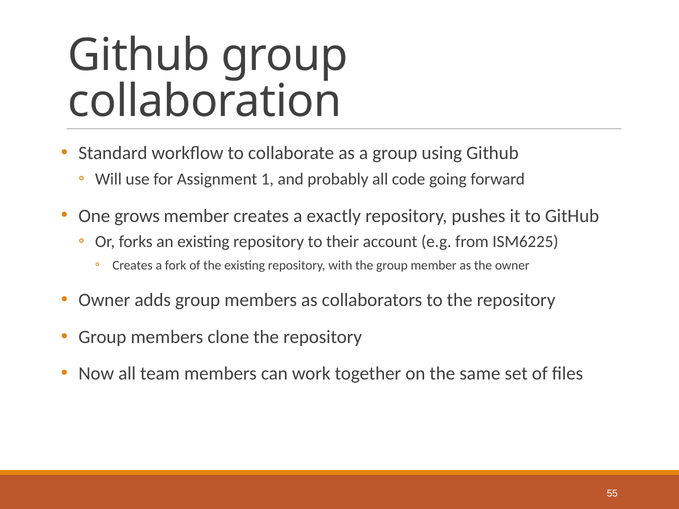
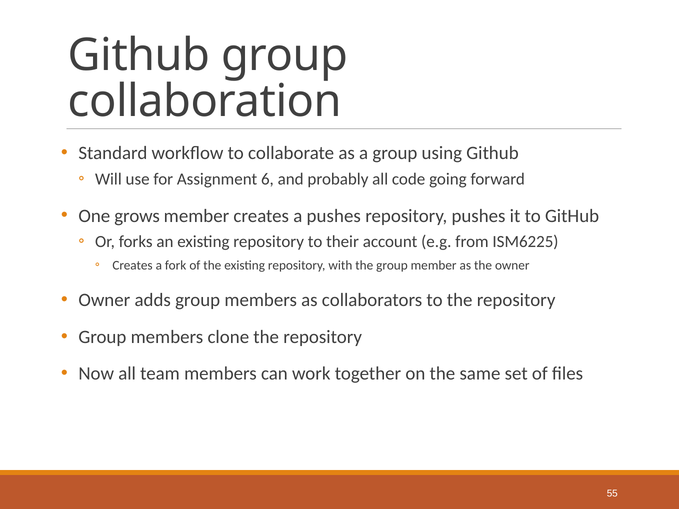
1: 1 -> 6 (267, 179)
a exactly: exactly -> pushes (334, 216)
